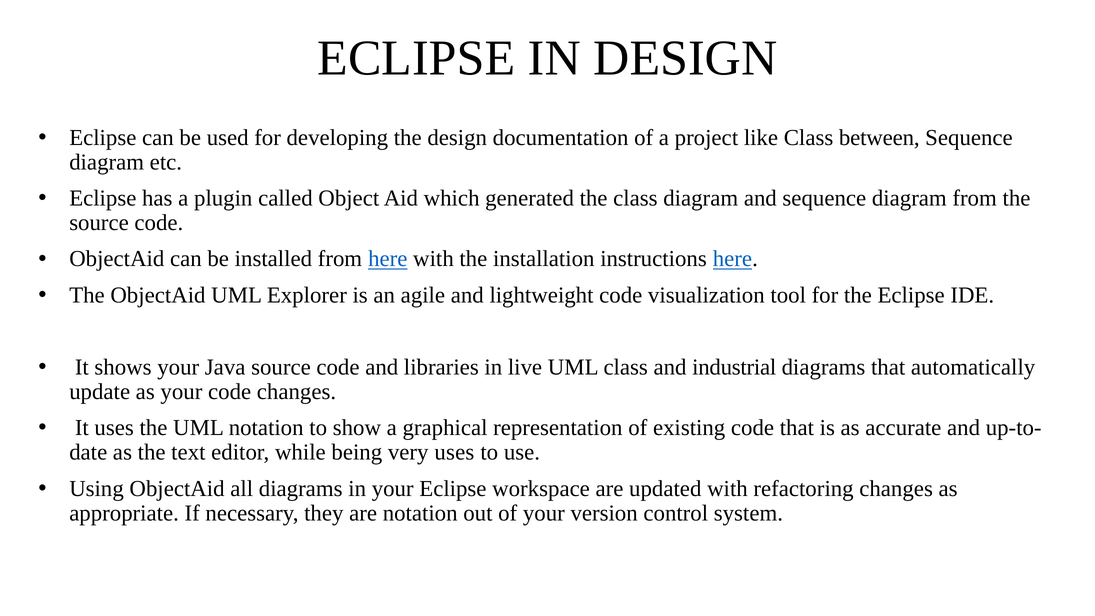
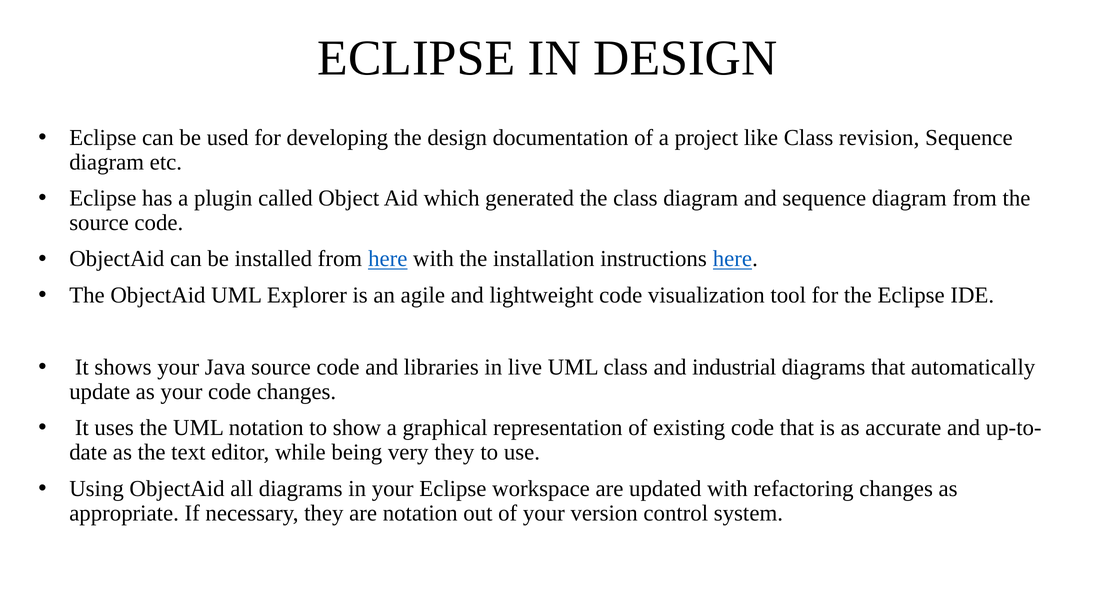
between: between -> revision (879, 138)
very uses: uses -> they (454, 452)
